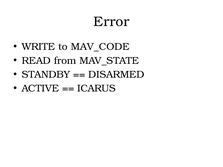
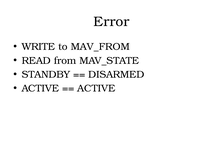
MAV_CODE: MAV_CODE -> MAV_FROM (100, 47)
ICARUS: ICARUS -> ACTIVE (96, 88)
